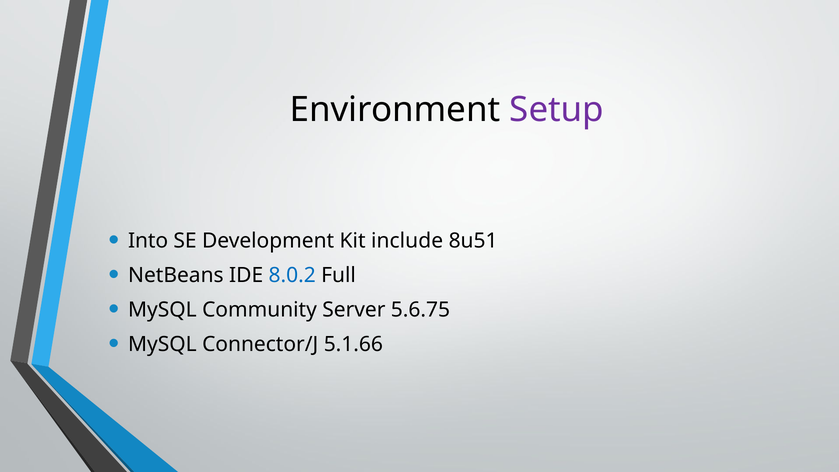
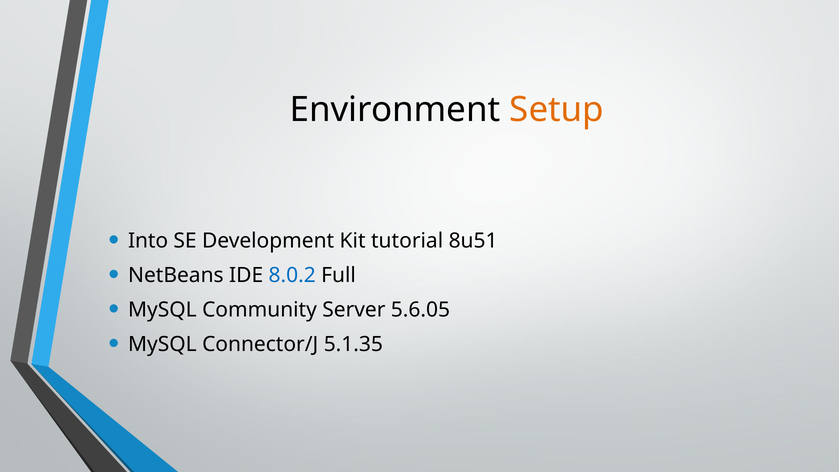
Setup colour: purple -> orange (557, 110)
include: include -> tutorial (407, 241)
5.6.75: 5.6.75 -> 5.6.05 (420, 310)
5.1.66: 5.1.66 -> 5.1.35 (353, 344)
